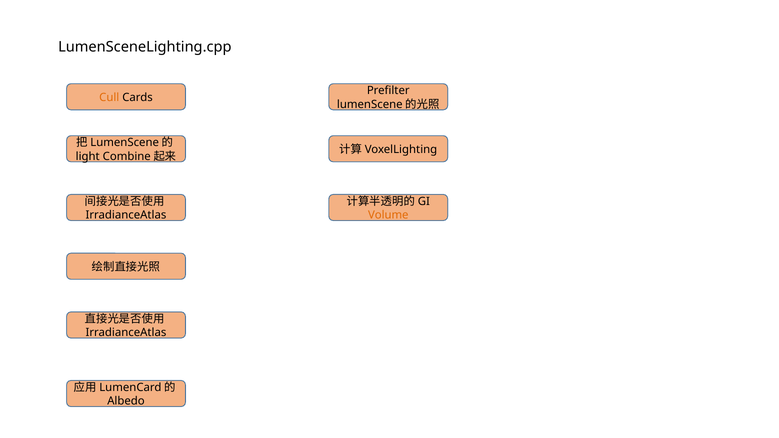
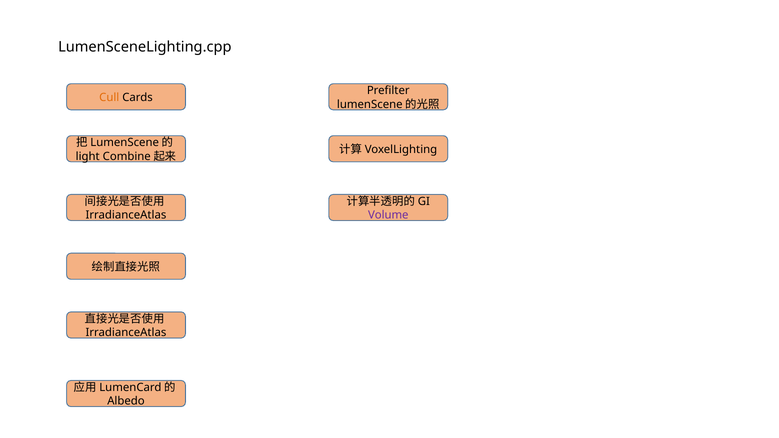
Volume colour: orange -> purple (388, 215)
